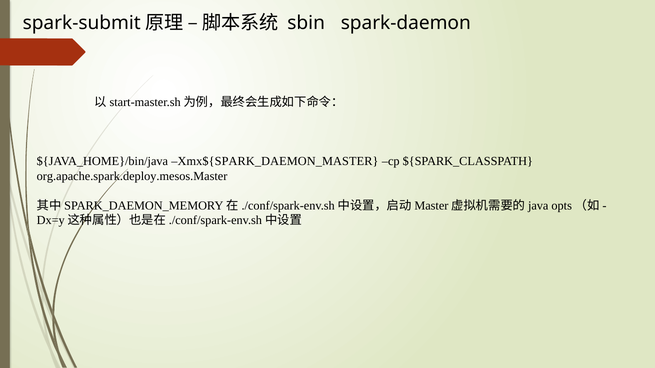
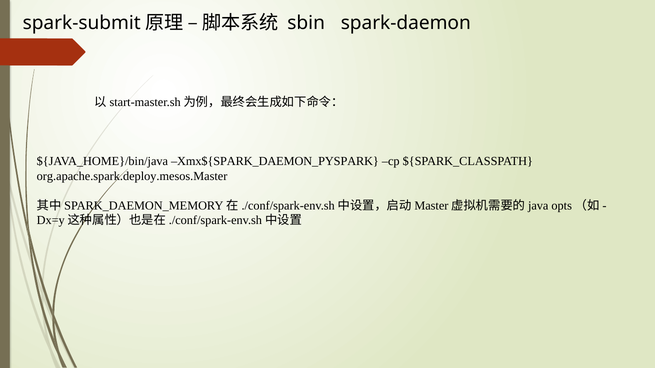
Xmx${SPARK_DAEMON_MASTER: Xmx${SPARK_DAEMON_MASTER -> Xmx${SPARK_DAEMON_PYSPARK (275, 162)
